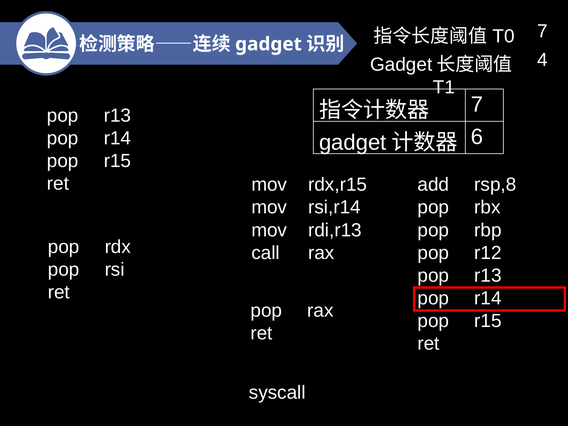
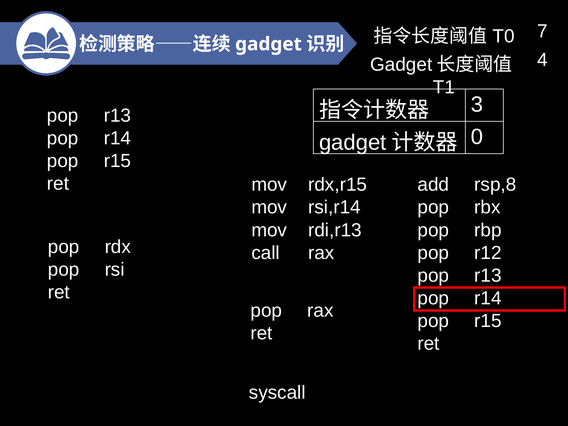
7: 7 -> 3 (477, 105)
6: 6 -> 0 (477, 137)
